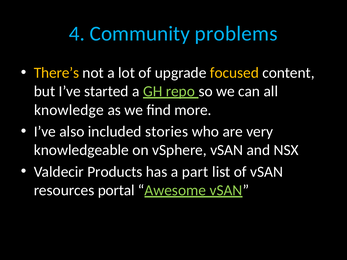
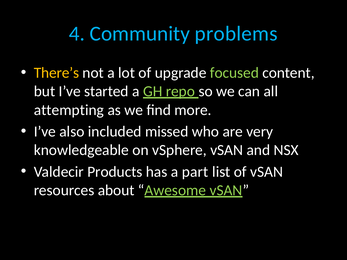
focused colour: yellow -> light green (234, 73)
knowledge: knowledge -> attempting (69, 110)
stories: stories -> missed (167, 132)
portal: portal -> about (116, 190)
